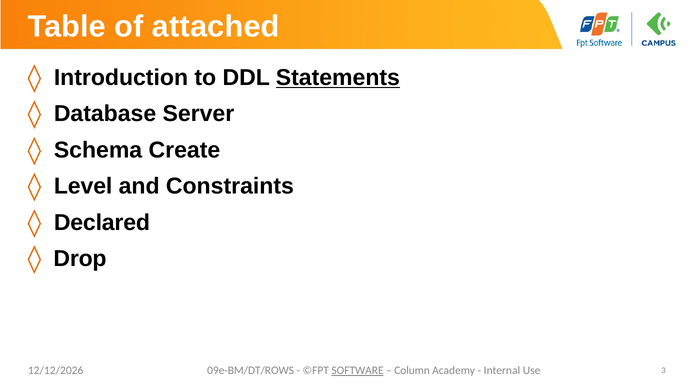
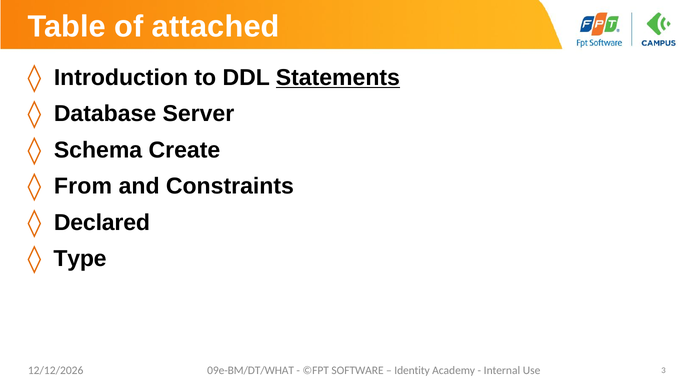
Level: Level -> From (83, 187)
Drop: Drop -> Type (80, 259)
09e-BM/DT/ROWS: 09e-BM/DT/ROWS -> 09e-BM/DT/WHAT (251, 371)
SOFTWARE underline: present -> none (358, 371)
Column: Column -> Identity (412, 371)
